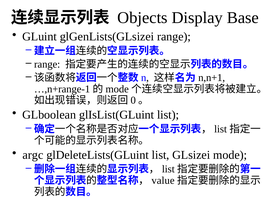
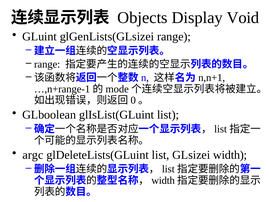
Base: Base -> Void (243, 18)
GLsizei mode: mode -> width (230, 155)
value: value -> width (163, 180)
